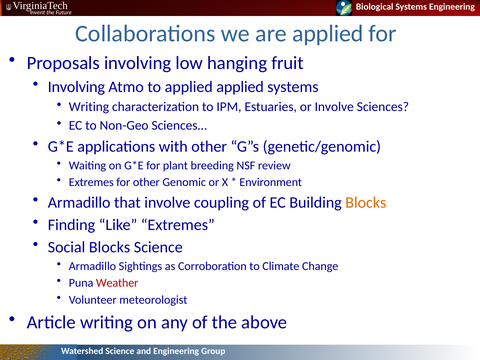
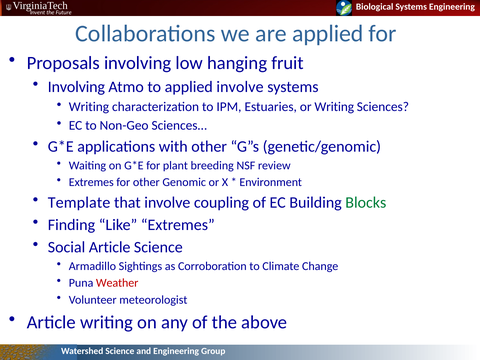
applied applied: applied -> involve (240, 87)
or Involve: Involve -> Writing (334, 107)
Armadillo: Armadillo -> Template (79, 202)
Blocks colour: orange -> green (366, 202)
Social Blocks: Blocks -> Article (110, 247)
